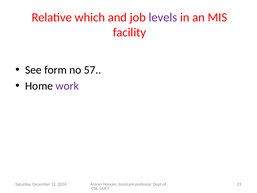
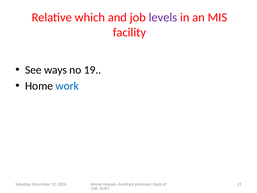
form: form -> ways (56, 70)
57: 57 -> 19 (93, 70)
work colour: purple -> blue (67, 86)
